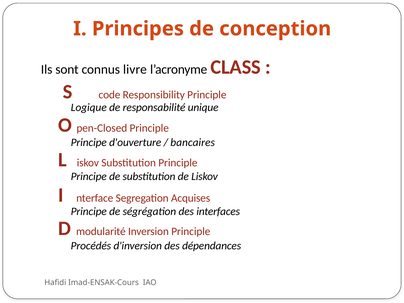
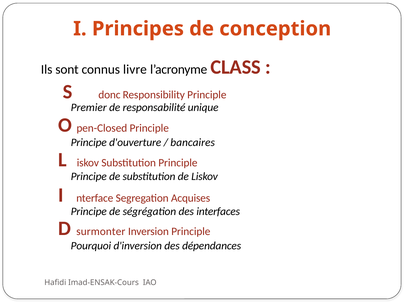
code: code -> donc (109, 95)
Logique: Logique -> Premier (89, 107)
modularité: modularité -> surmonter (101, 232)
Procédés: Procédés -> Pourquoi (91, 246)
